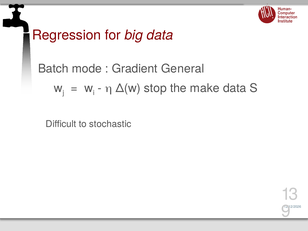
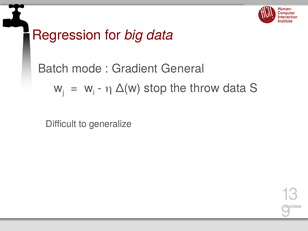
make: make -> throw (205, 88)
stochastic: stochastic -> generalize (110, 124)
